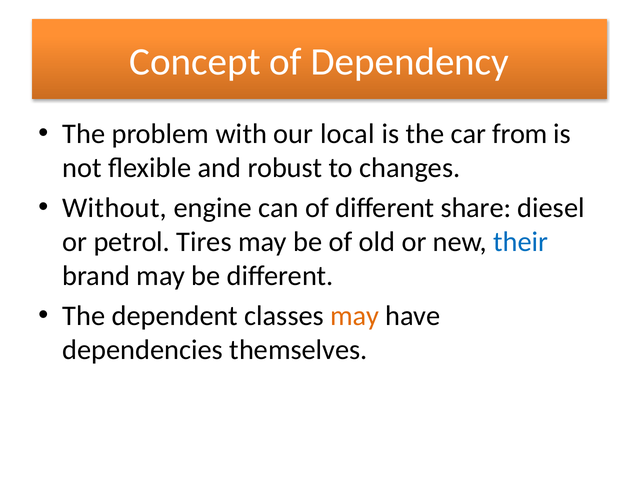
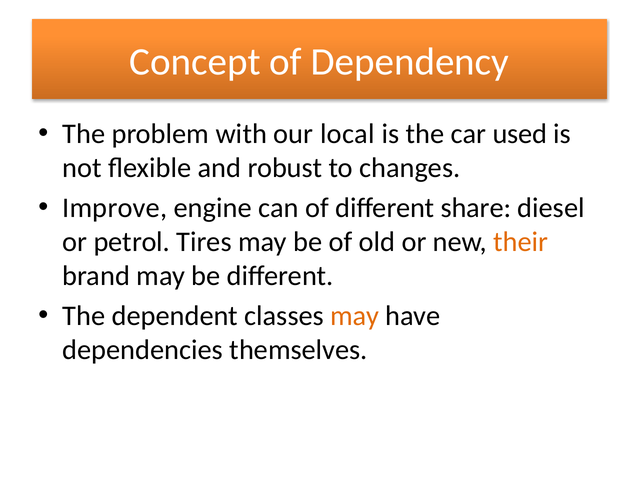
from: from -> used (520, 134)
Without: Without -> Improve (115, 208)
their colour: blue -> orange (521, 242)
